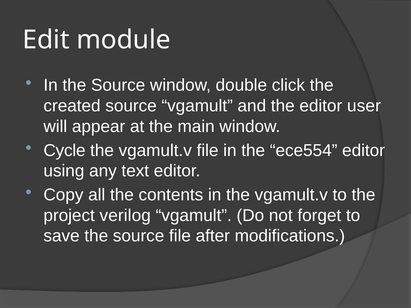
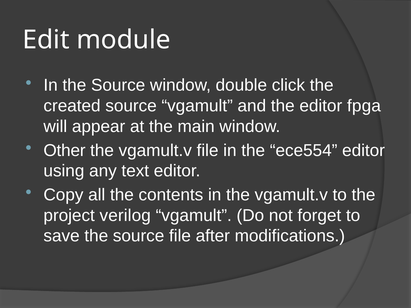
user: user -> fpga (364, 106)
Cycle: Cycle -> Other (65, 150)
